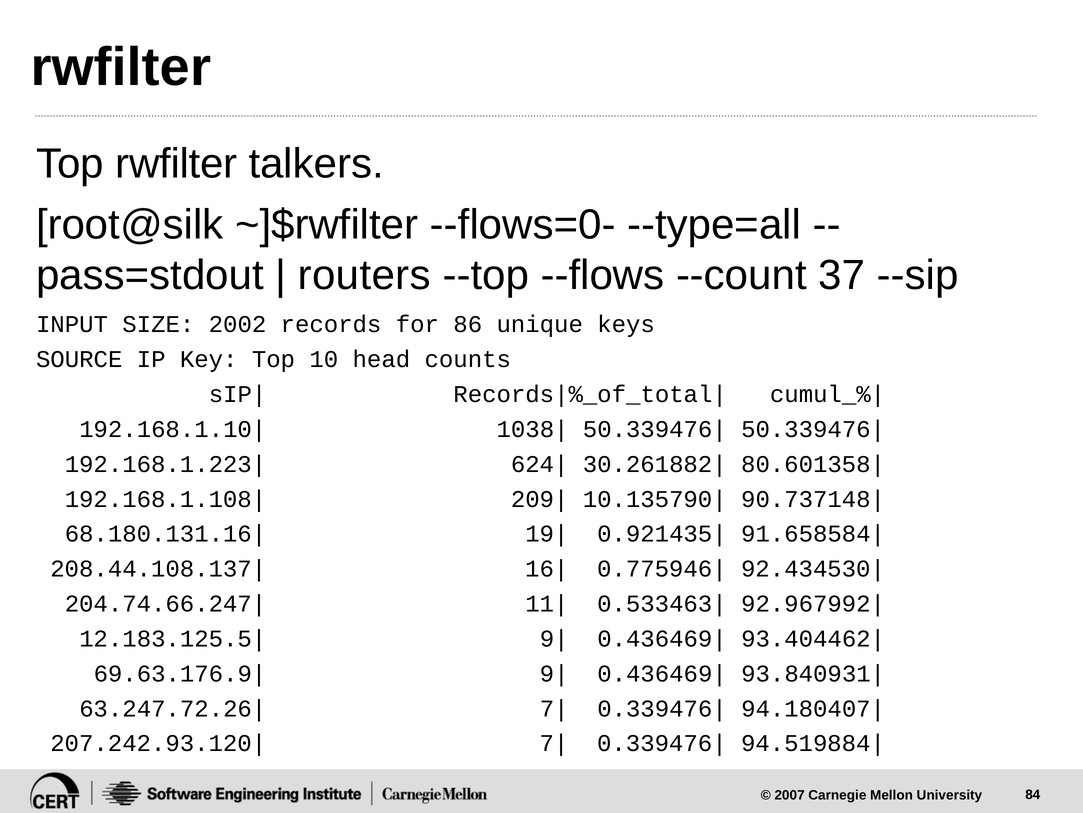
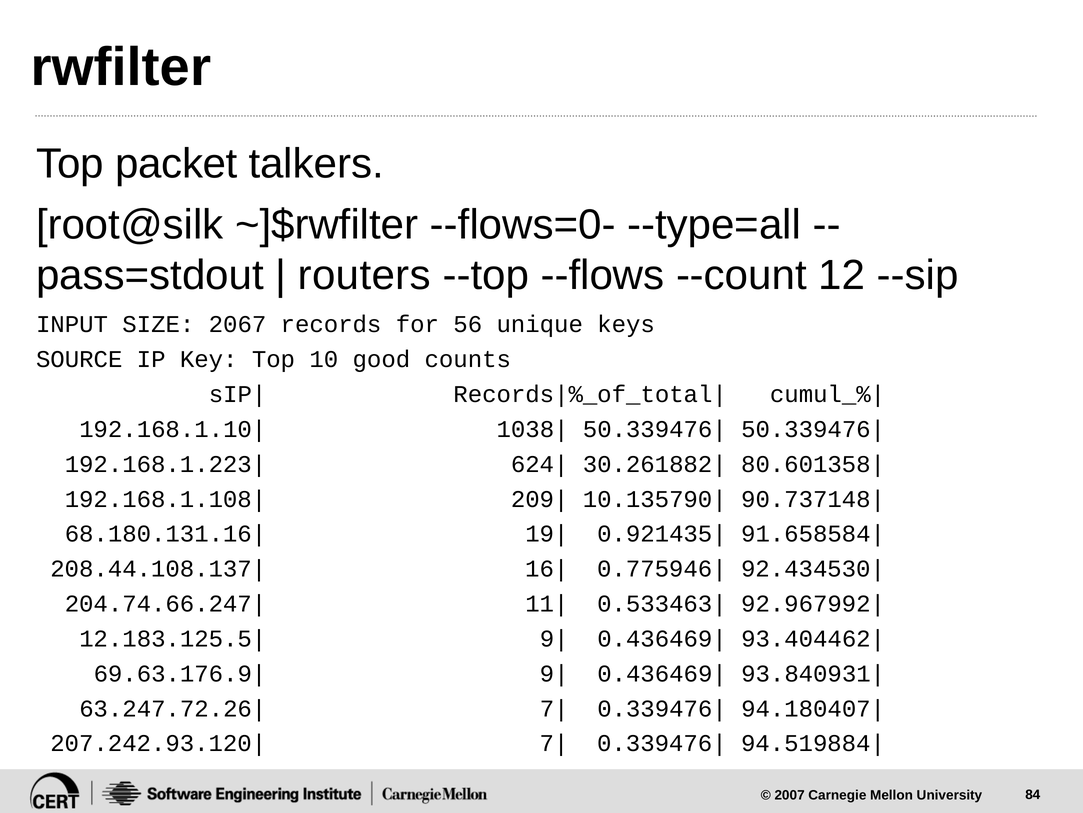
Top rwfilter: rwfilter -> packet (176, 164)
37: 37 -> 12 (842, 275)
2002: 2002 -> 2067 (238, 324)
86: 86 -> 56 (468, 324)
head: head -> good (381, 359)
